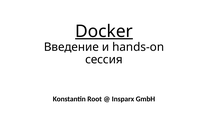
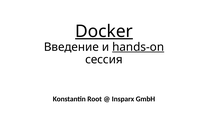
hands-on underline: none -> present (138, 47)
